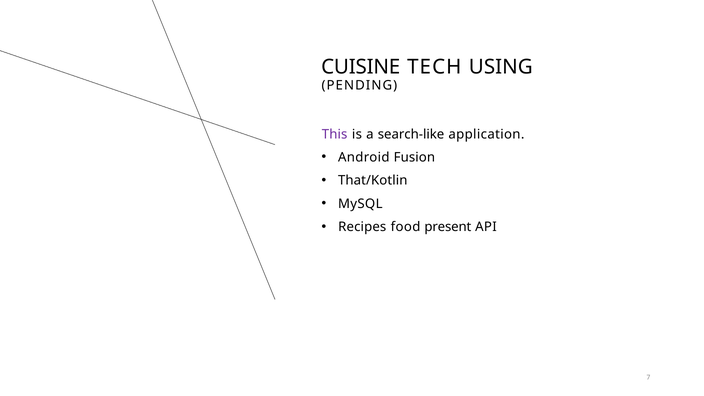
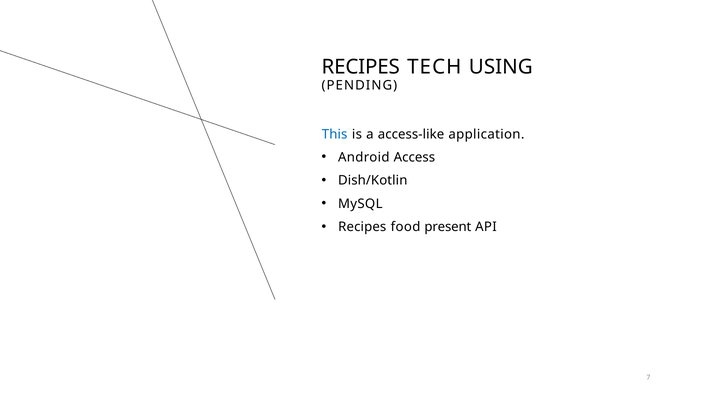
CUISINE: CUISINE -> RECIPES (361, 67)
This colour: purple -> blue (335, 134)
search-like: search-like -> access-like (411, 134)
Fusion: Fusion -> Access (414, 157)
That/Kotlin: That/Kotlin -> Dish/Kotlin (373, 181)
